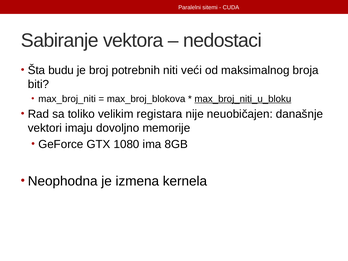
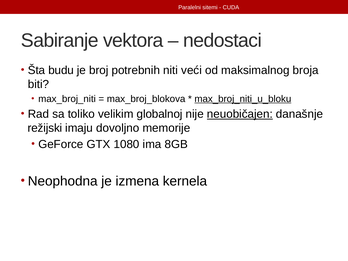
registara: registara -> globalnoj (160, 114)
neuobičajen underline: none -> present (240, 114)
vektori: vektori -> režijski (45, 128)
